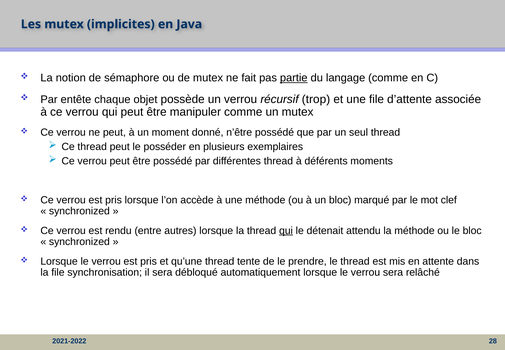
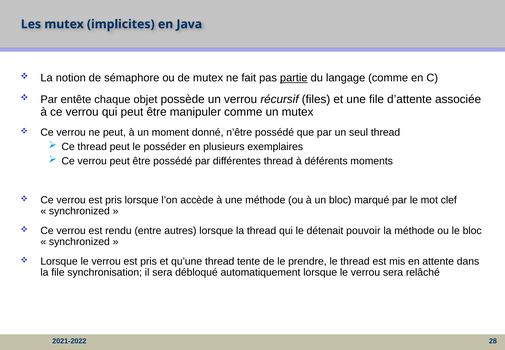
trop: trop -> files (316, 99)
qui underline: present -> none (286, 230)
attendu: attendu -> pouvoir (363, 230)
